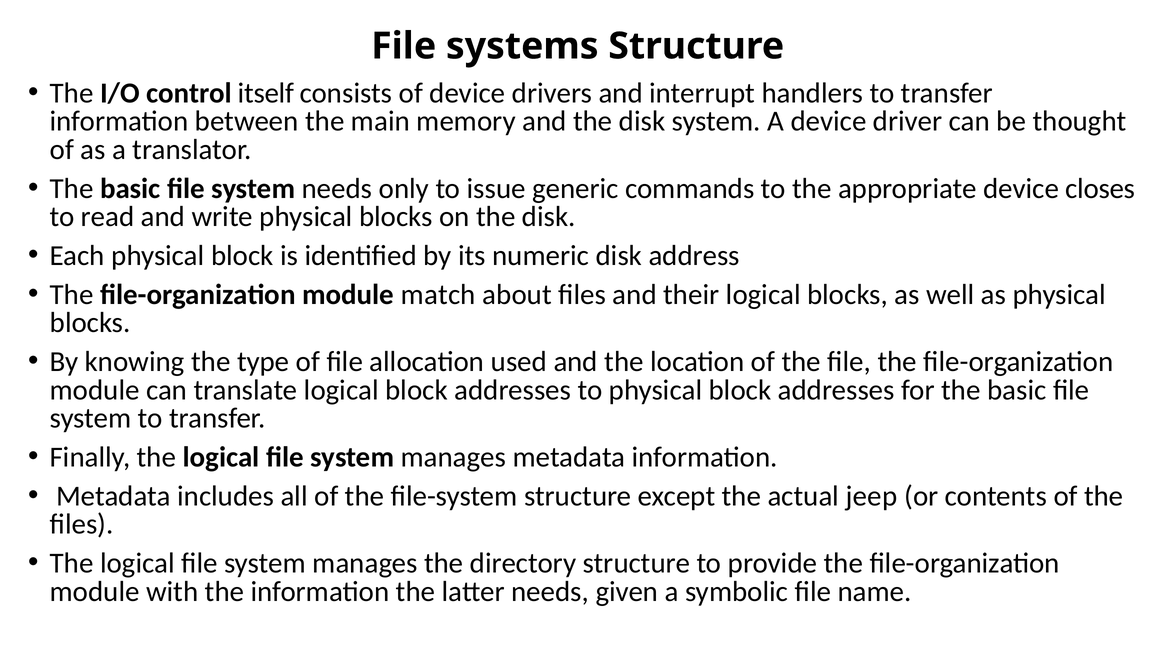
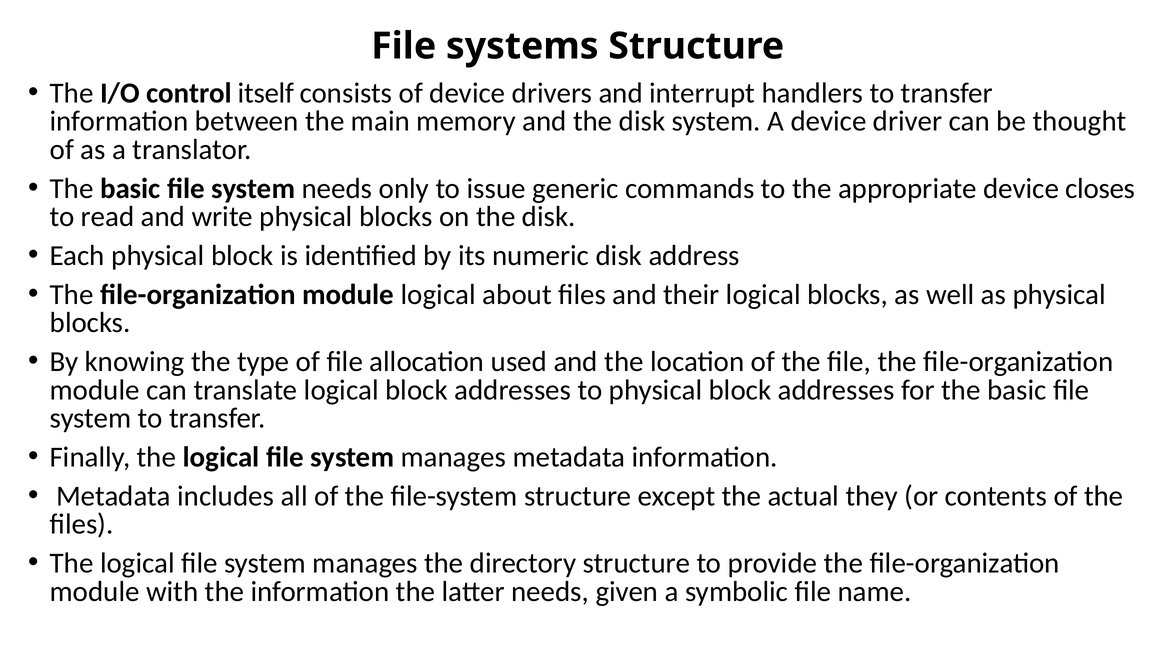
module match: match -> logical (438, 295)
jeep: jeep -> they (872, 496)
